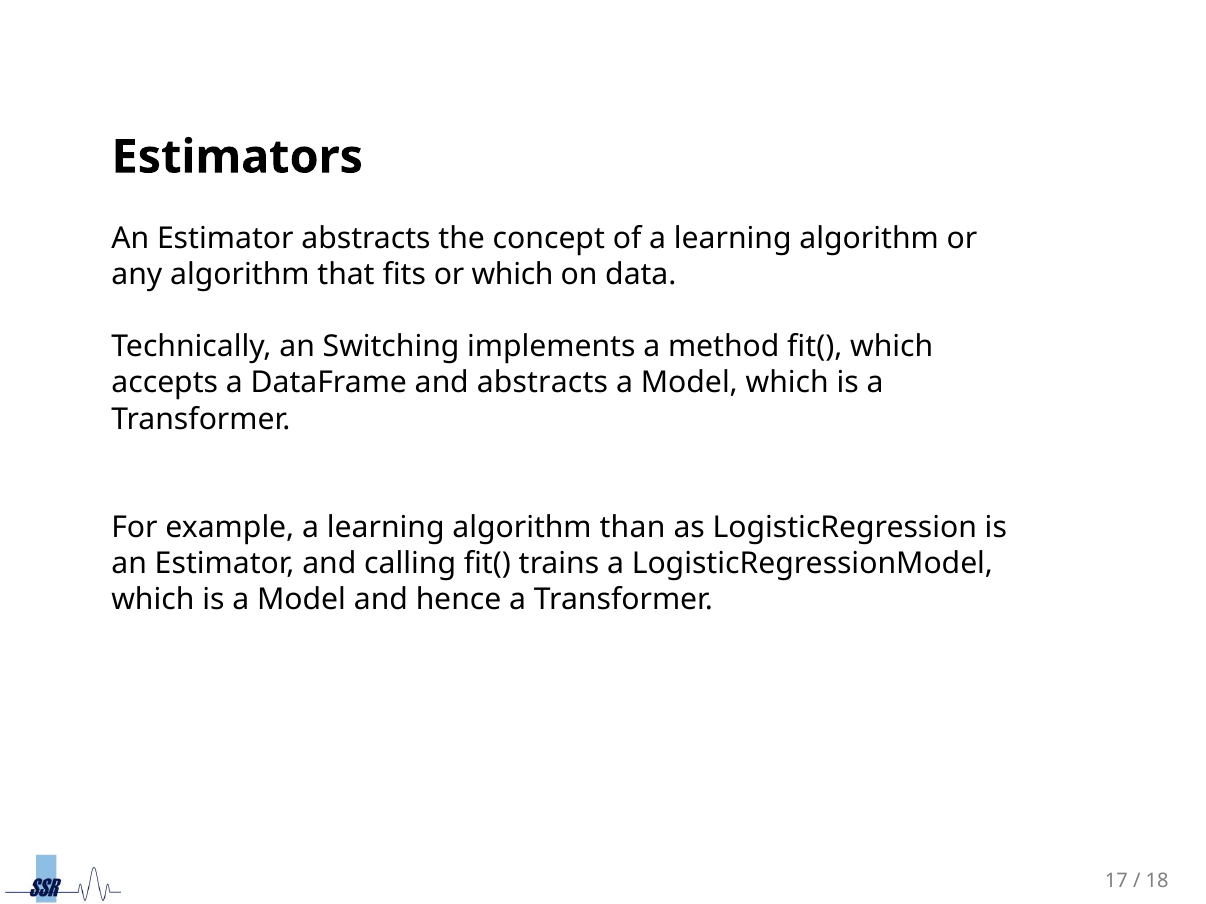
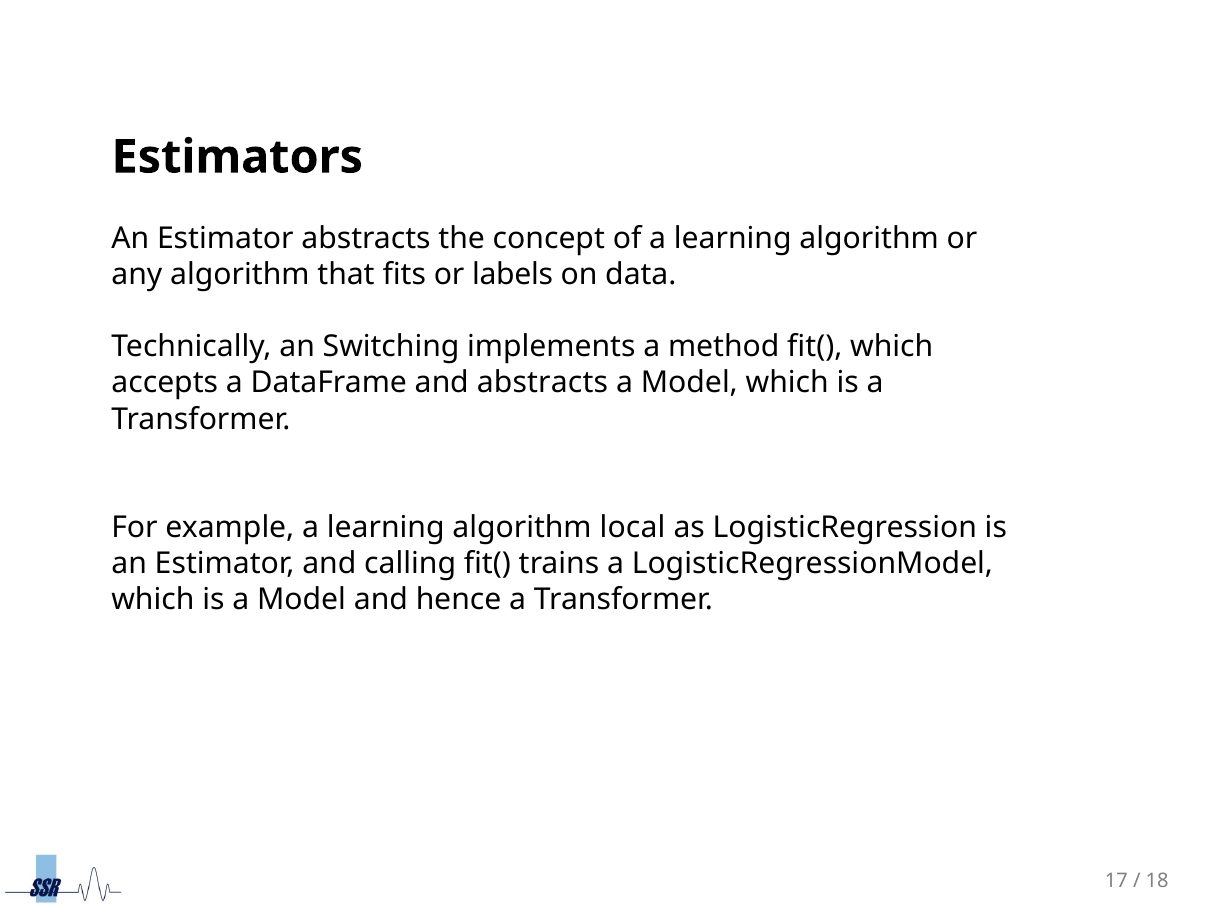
or which: which -> labels (513, 275)
than: than -> local (633, 528)
